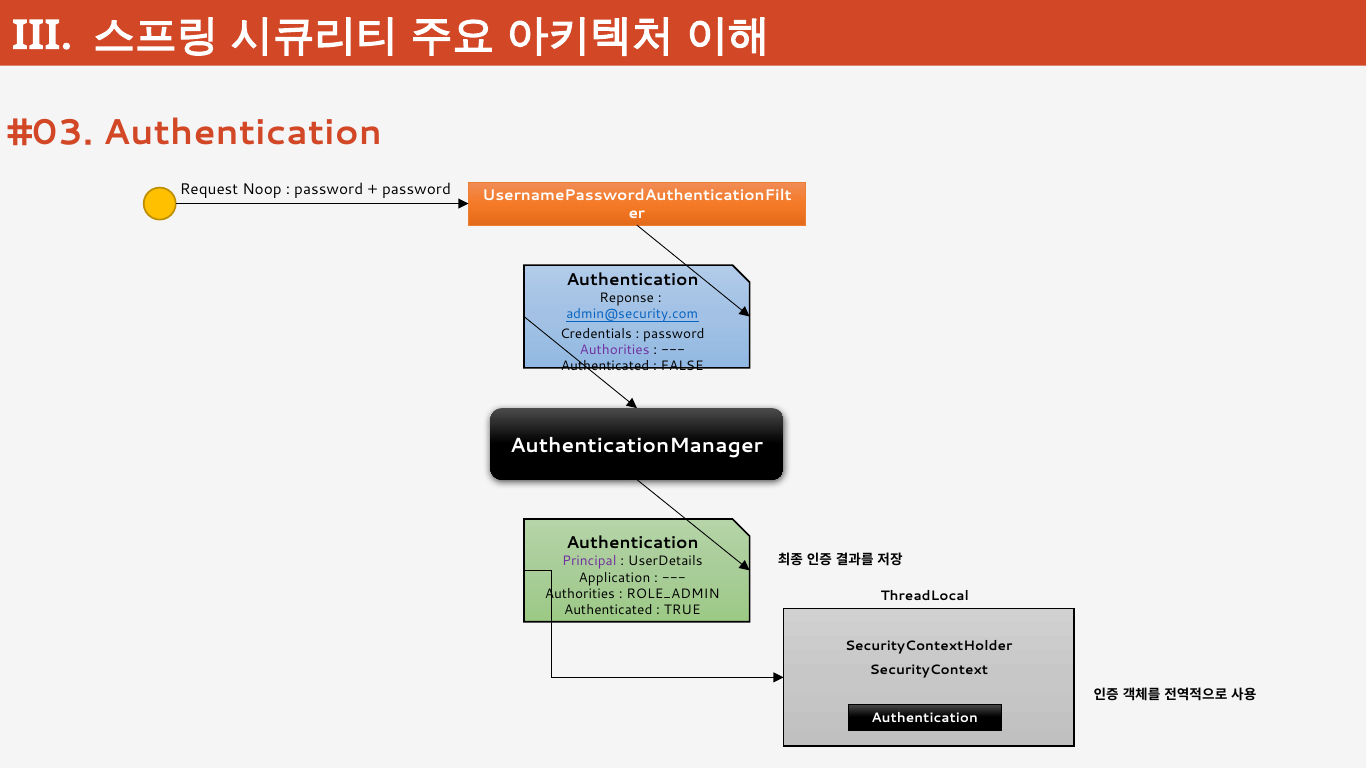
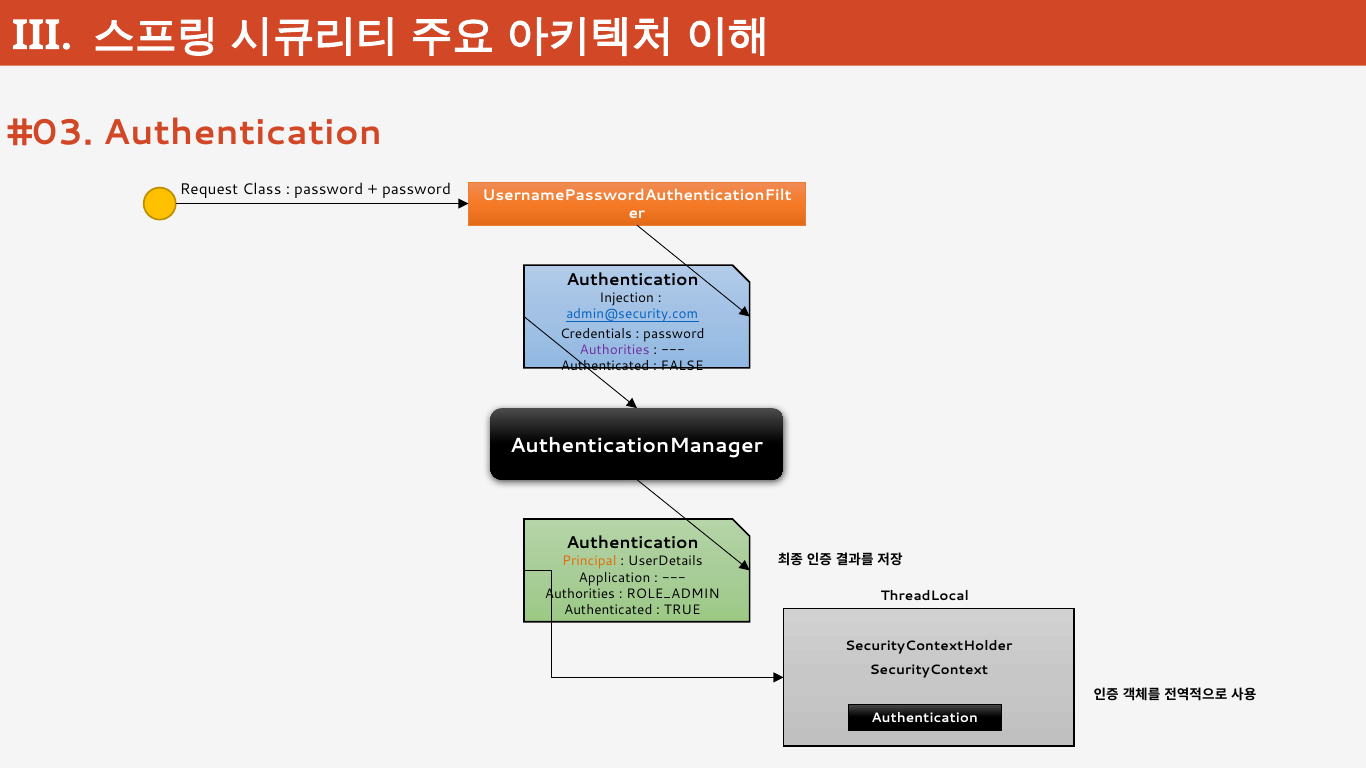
Noop: Noop -> Class (262, 190)
Reponse: Reponse -> Injection (627, 298)
Principal colour: purple -> orange (589, 562)
